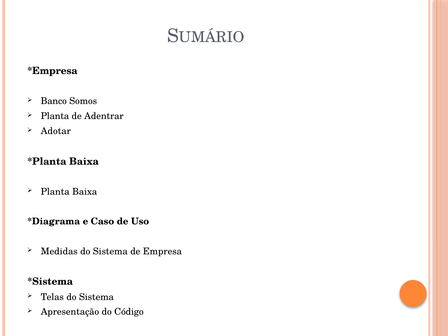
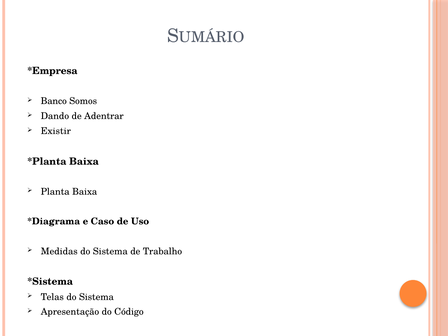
Planta: Planta -> Dando (55, 116)
Adotar: Adotar -> Existir (56, 131)
Empresa: Empresa -> Trabalho (162, 251)
